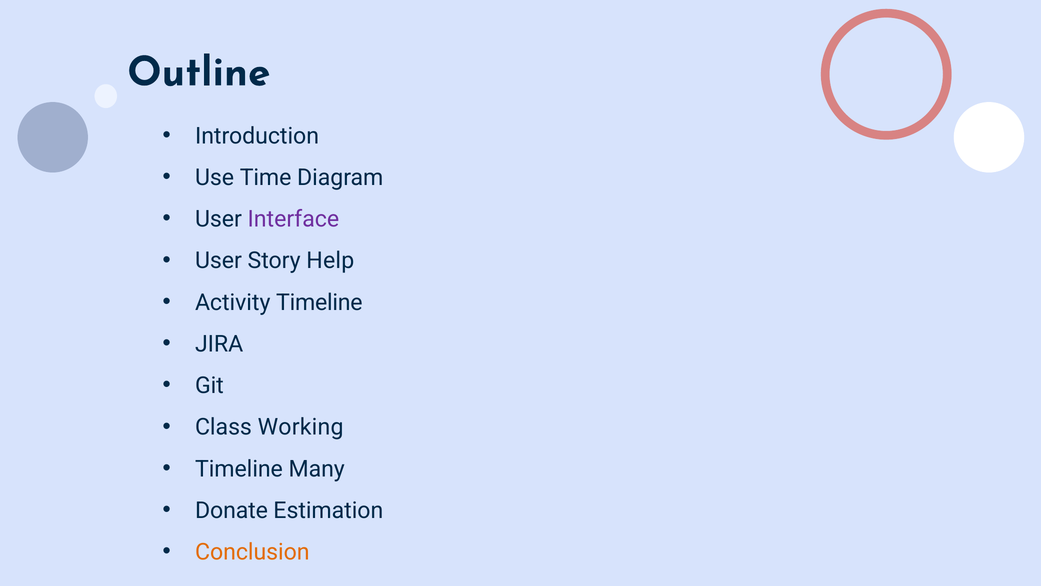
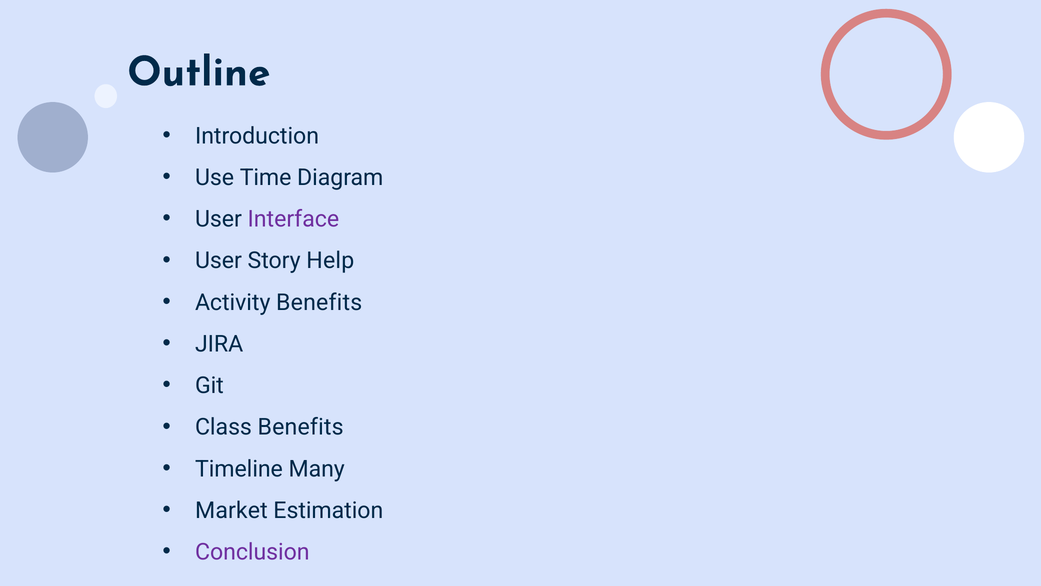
Activity Timeline: Timeline -> Benefits (319, 302)
Class Working: Working -> Benefits (301, 427)
Donate: Donate -> Market (231, 510)
Conclusion colour: orange -> purple (252, 552)
